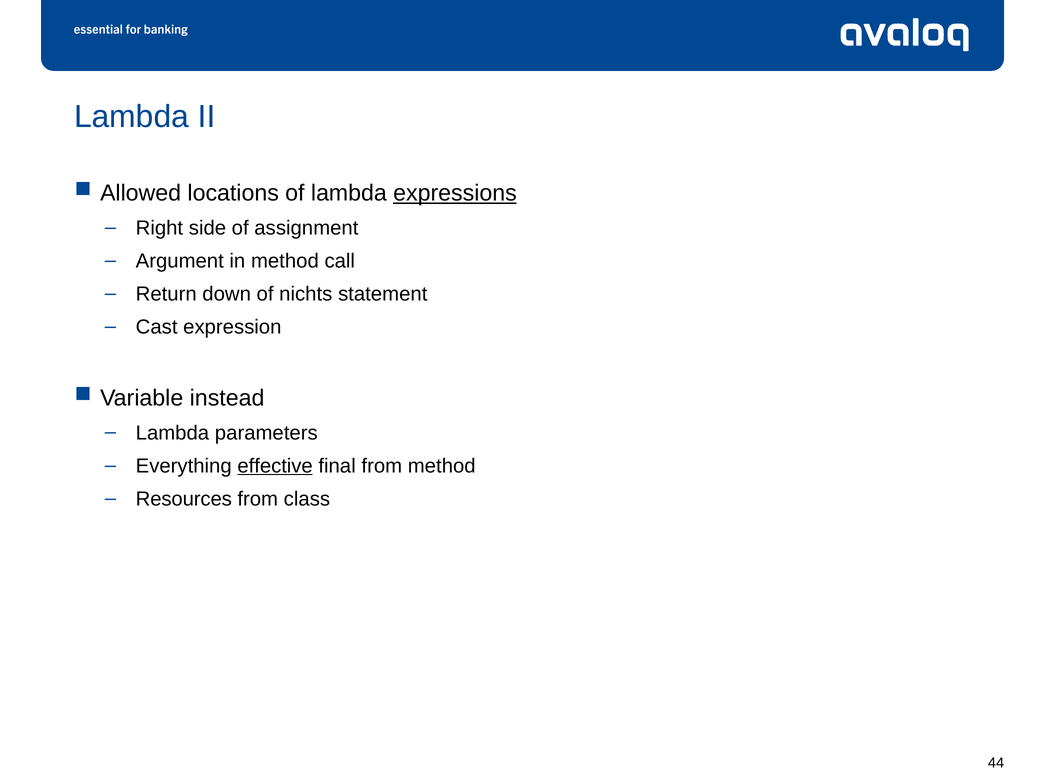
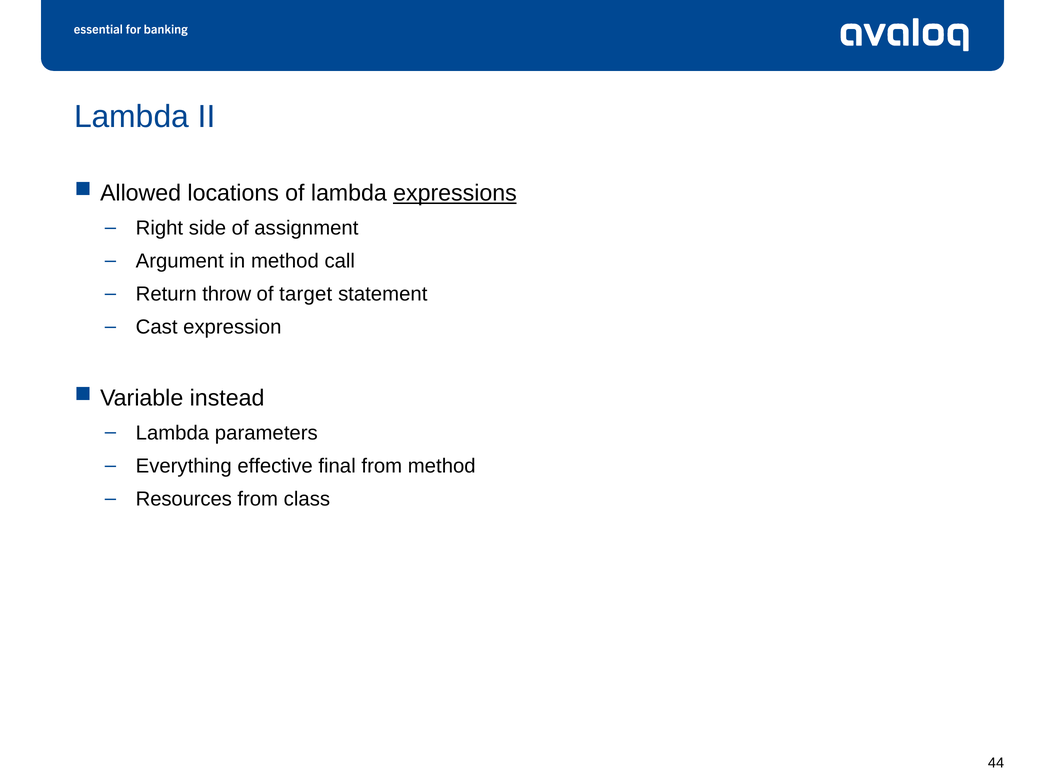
down: down -> throw (227, 294)
nichts: nichts -> target (306, 294)
effective underline: present -> none (275, 466)
